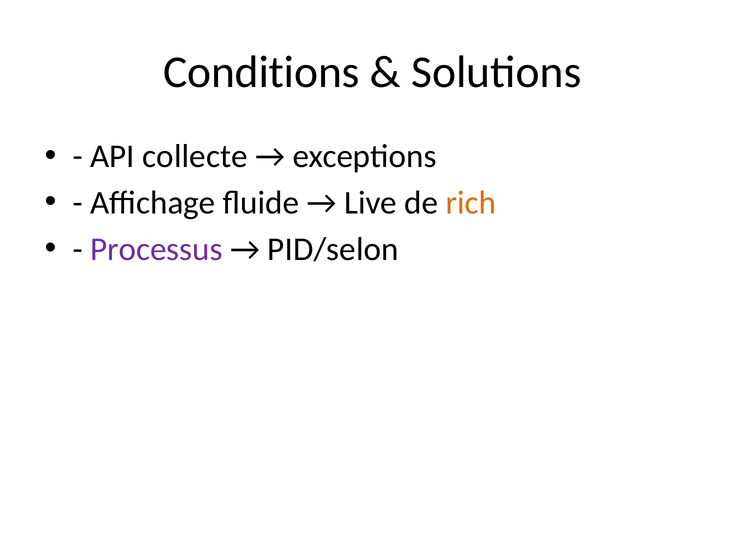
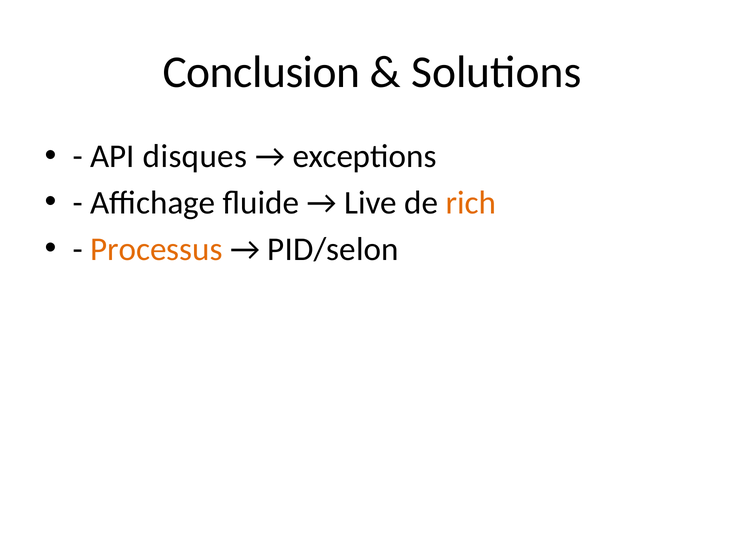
Conditions: Conditions -> Conclusion (261, 72)
collecte: collecte -> disques (195, 156)
Processus colour: purple -> orange (156, 249)
